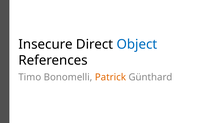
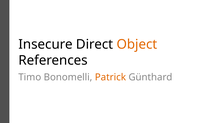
Object colour: blue -> orange (137, 44)
